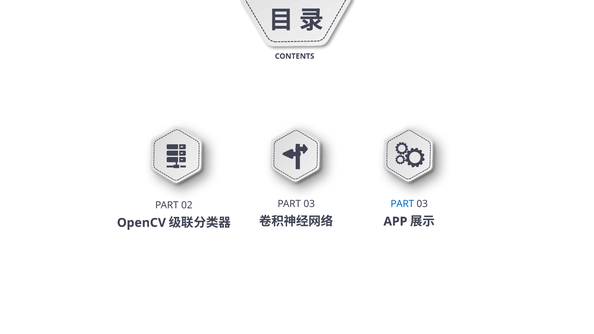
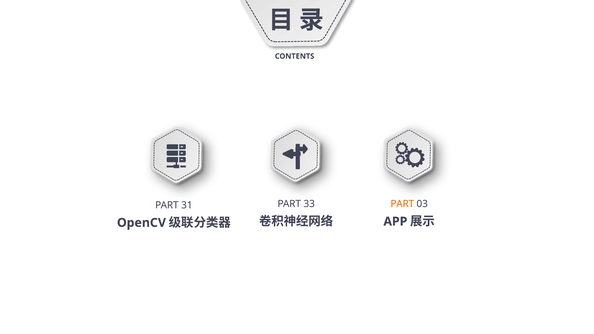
03: 03 -> 33 (309, 204)
PART colour: blue -> orange (402, 204)
02: 02 -> 31 (187, 205)
